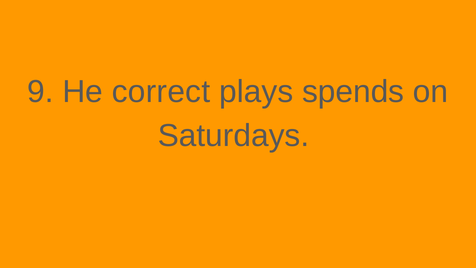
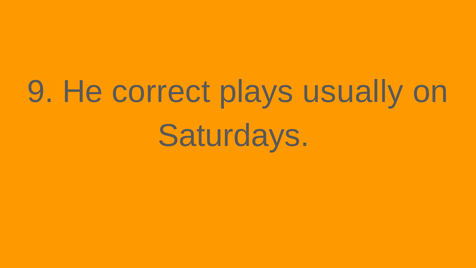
spends: spends -> usually (353, 92)
